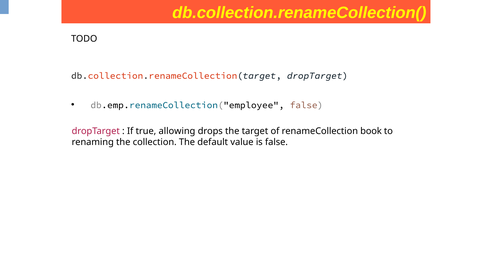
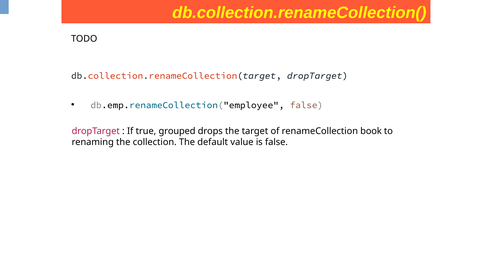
allowing: allowing -> grouped (177, 131)
